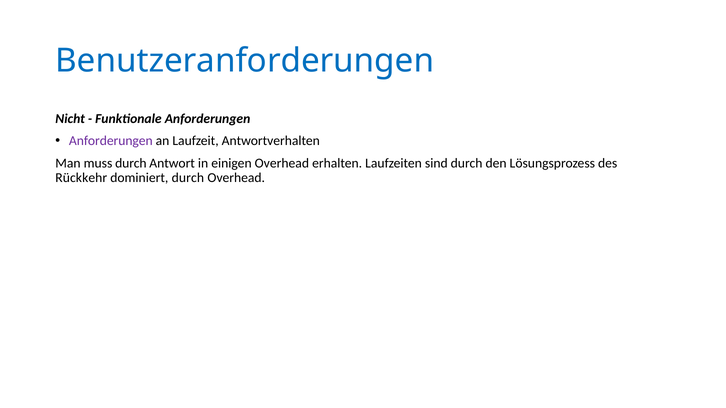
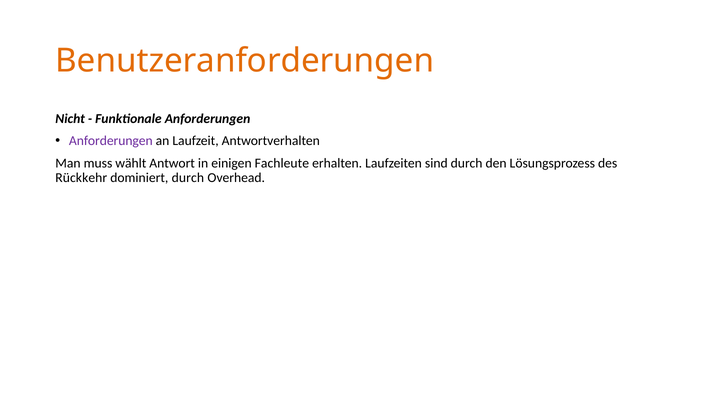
Benutzeranforderungen colour: blue -> orange (245, 61)
muss durch: durch -> wählt (131, 163)
einigen Overhead: Overhead -> Fachleute (282, 163)
